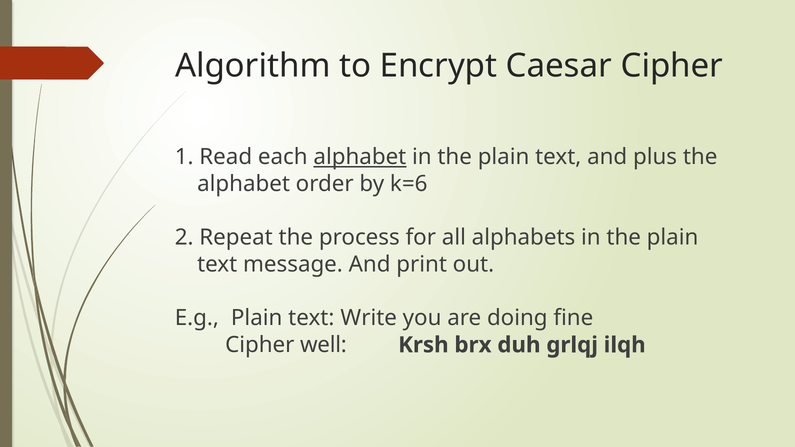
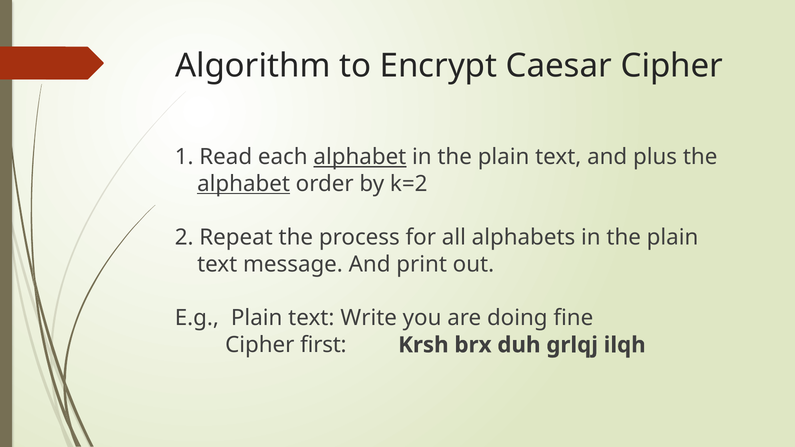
alphabet underline: none -> present (244, 184)
k=6: k=6 -> k=2 (409, 184)
well: well -> first (323, 345)
